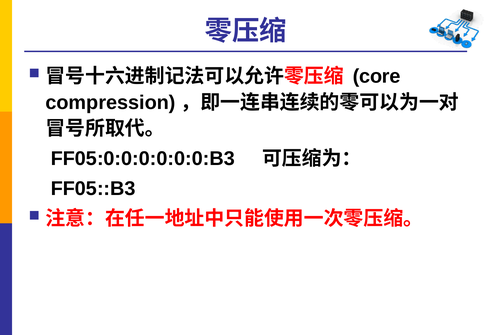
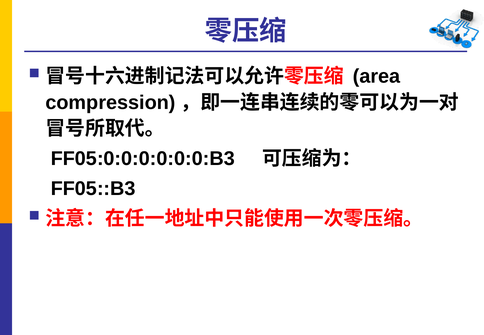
core: core -> area (377, 76)
